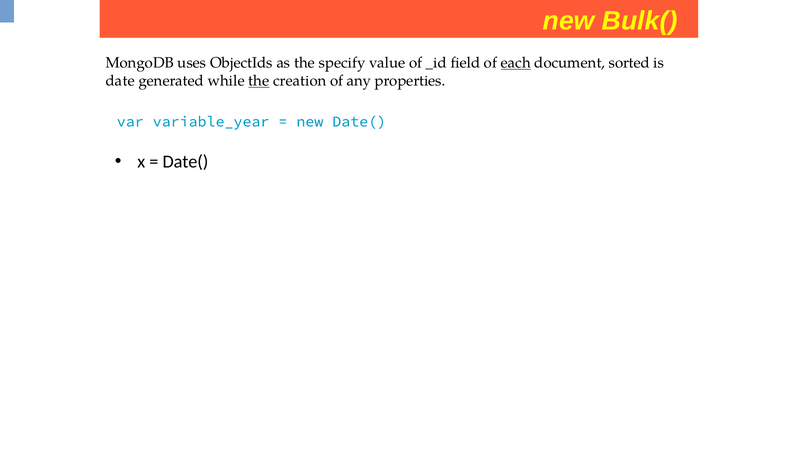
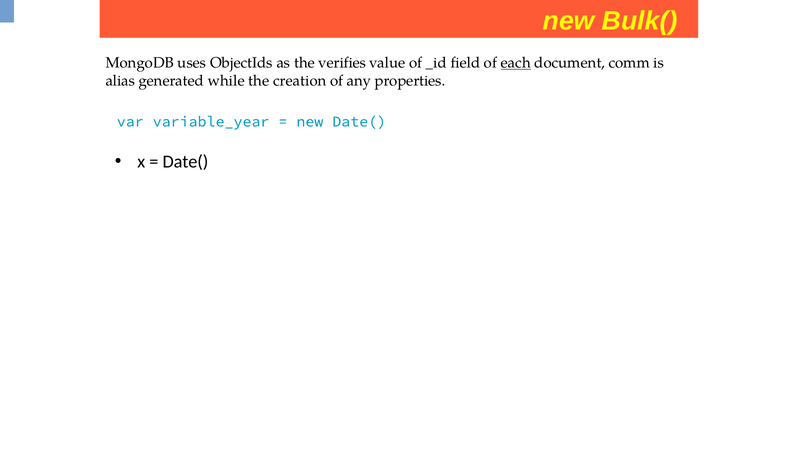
specify: specify -> verifies (342, 63)
sorted: sorted -> comm (629, 63)
date: date -> alias (120, 81)
the underline: present -> none (259, 81)
